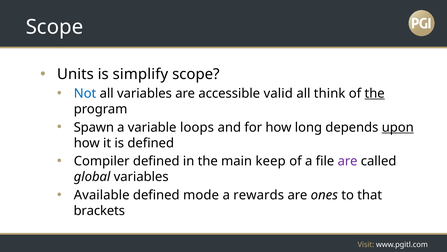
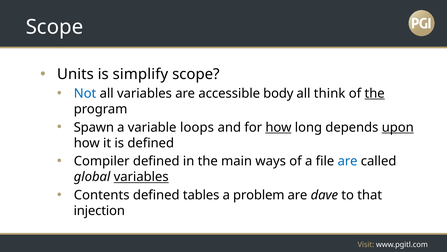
valid: valid -> body (278, 93)
how underline: none -> present (278, 127)
keep: keep -> ways (271, 161)
are colour: purple -> blue (348, 161)
variables underline: none -> present (141, 177)
Available: Available -> Contents (102, 195)
mode: mode -> tables (201, 195)
rewards: rewards -> problem (259, 195)
ones: ones -> dave (324, 195)
brackets: brackets -> injection (99, 210)
